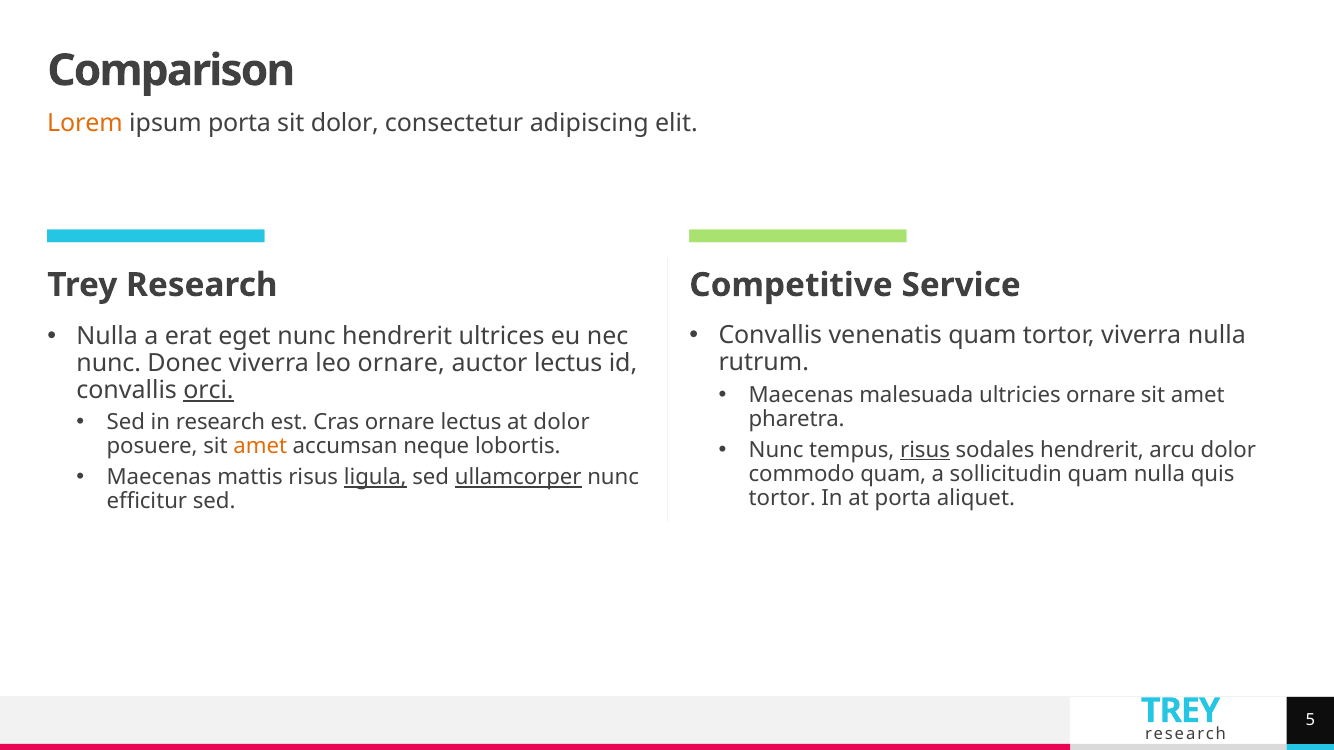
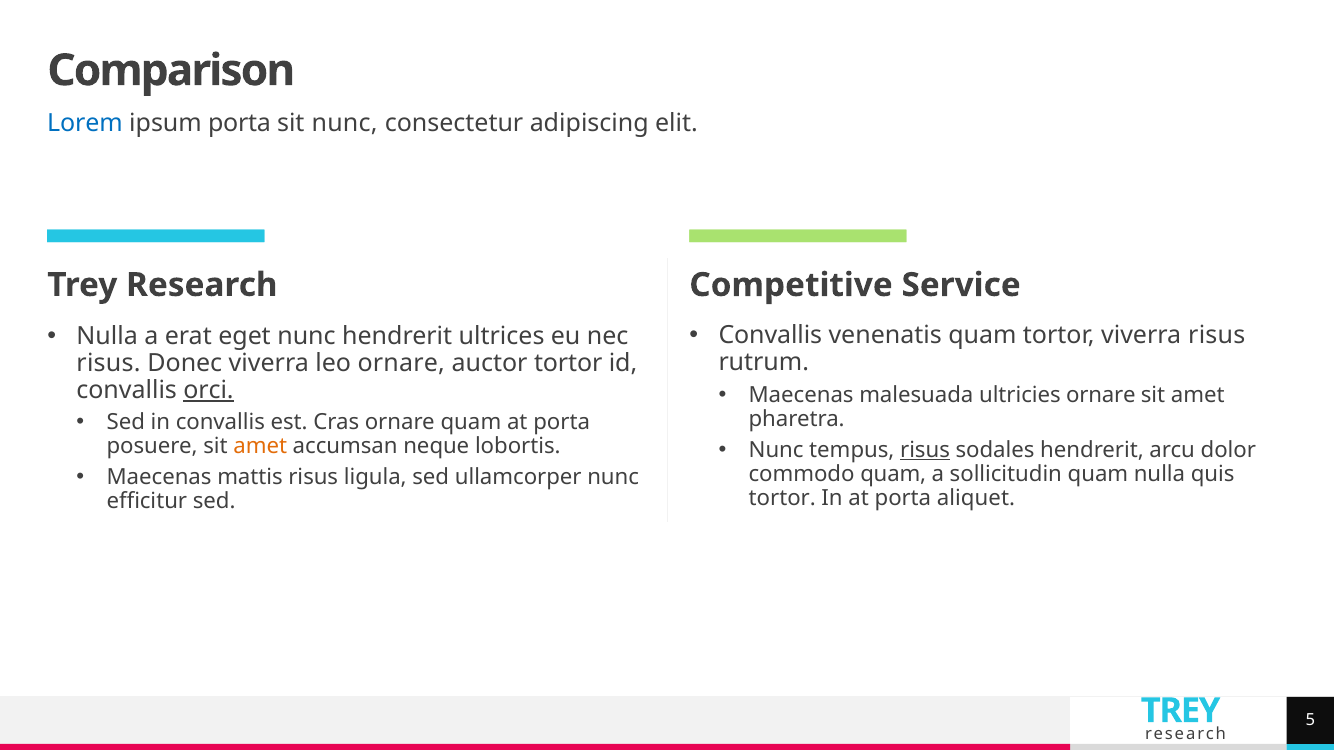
Lorem colour: orange -> blue (85, 124)
sit dolor: dolor -> nunc (345, 124)
viverra nulla: nulla -> risus (1217, 336)
nunc: nunc -> risus (109, 363)
auctor lectus: lectus -> tortor (568, 363)
in research: research -> convallis (220, 423)
ornare lectus: lectus -> quam (471, 423)
dolor: dolor -> porta (562, 423)
ligula underline: present -> none (375, 478)
ullamcorper underline: present -> none (518, 478)
